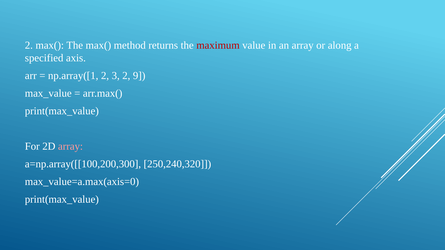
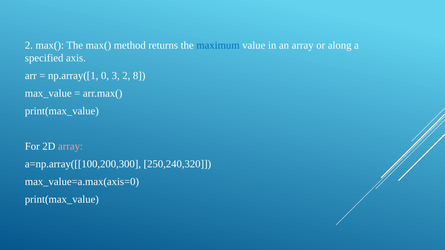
maximum colour: red -> blue (218, 45)
np.array([1 2: 2 -> 0 (105, 76)
9: 9 -> 8 (139, 76)
